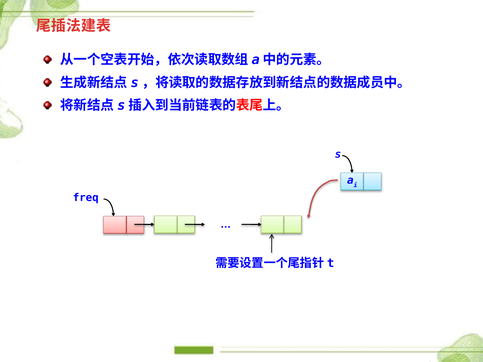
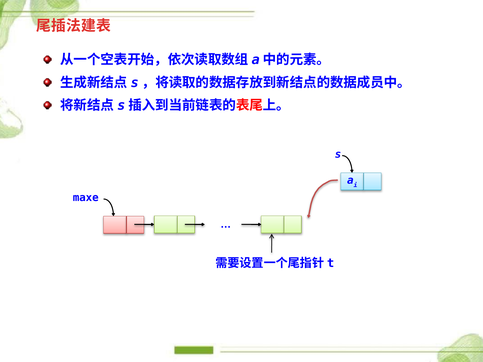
freq: freq -> maxe (86, 198)
